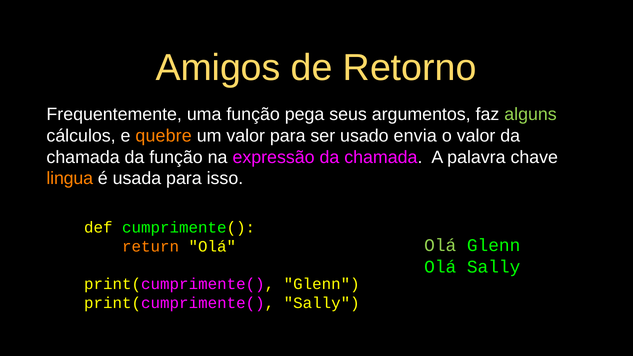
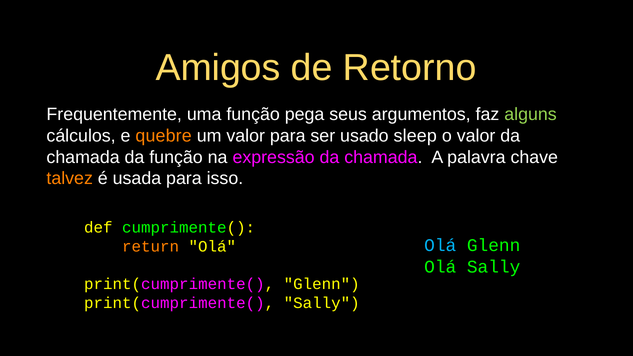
envia: envia -> sleep (415, 136)
lingua: lingua -> talvez (70, 179)
Olá colour: light green -> light blue (440, 245)
